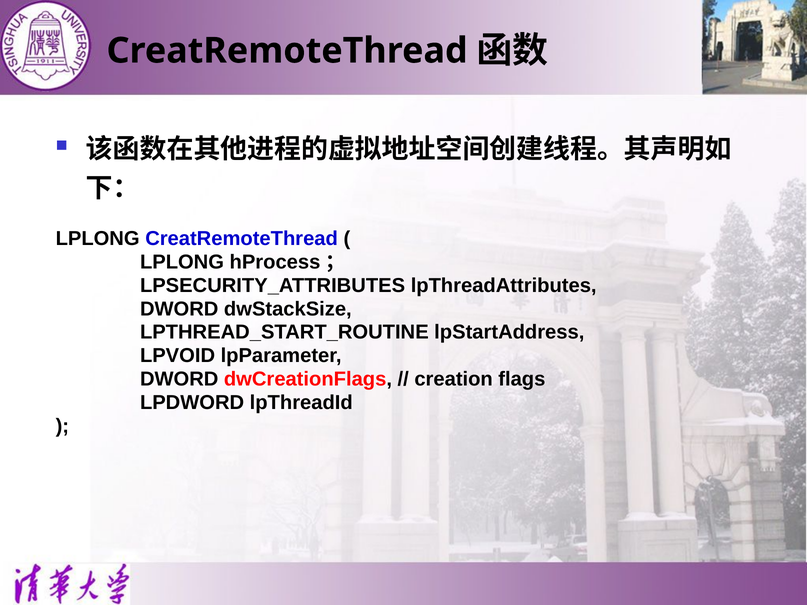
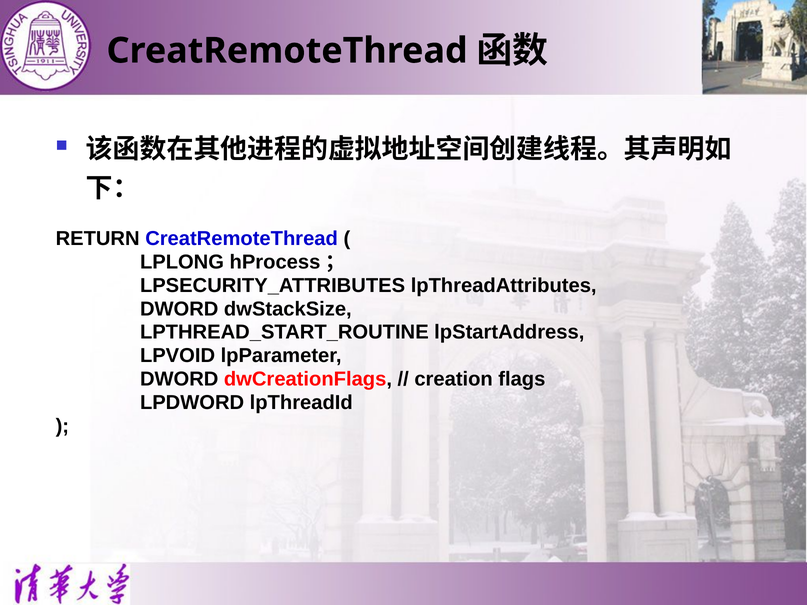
LPLONG: LPLONG -> RETURN (98, 239)
